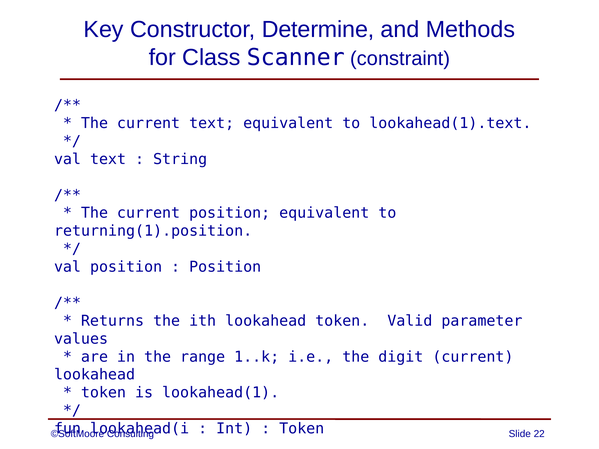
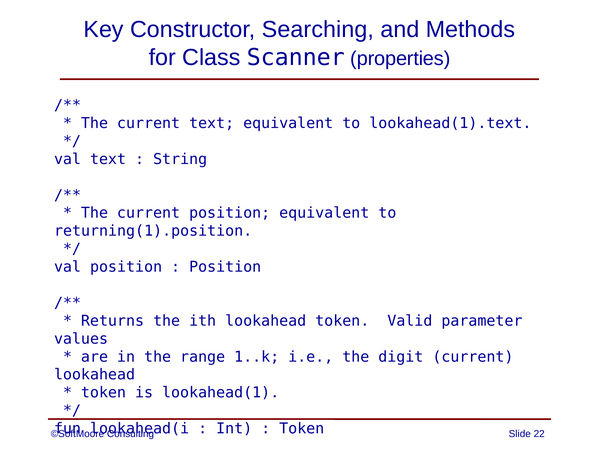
Determine: Determine -> Searching (318, 30)
constraint: constraint -> properties (400, 59)
